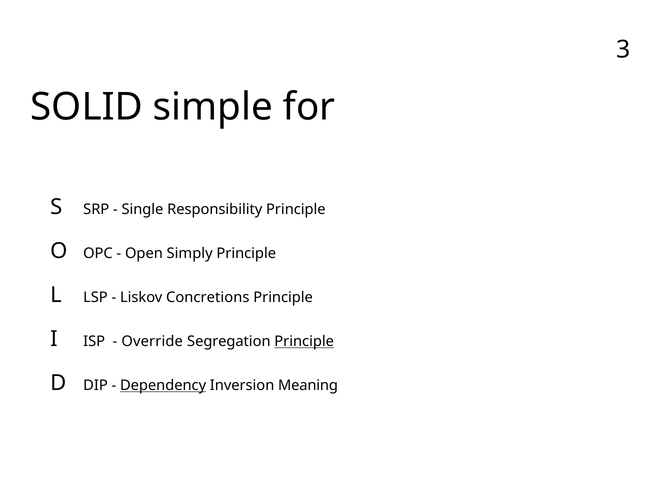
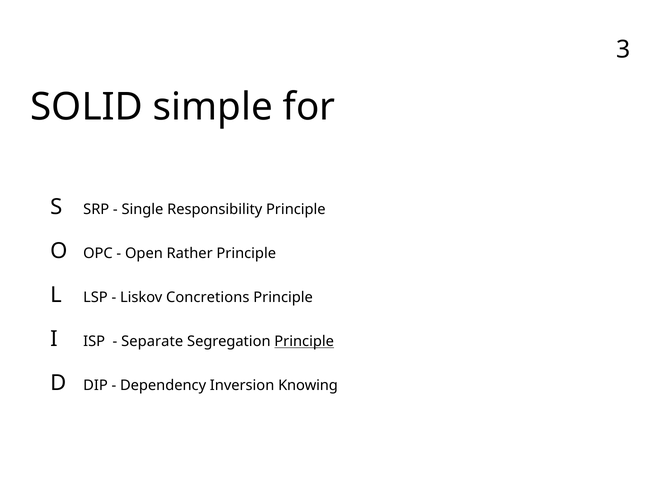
Simply: Simply -> Rather (190, 254)
Override: Override -> Separate (152, 342)
Dependency underline: present -> none (163, 386)
Meaning: Meaning -> Knowing (308, 386)
